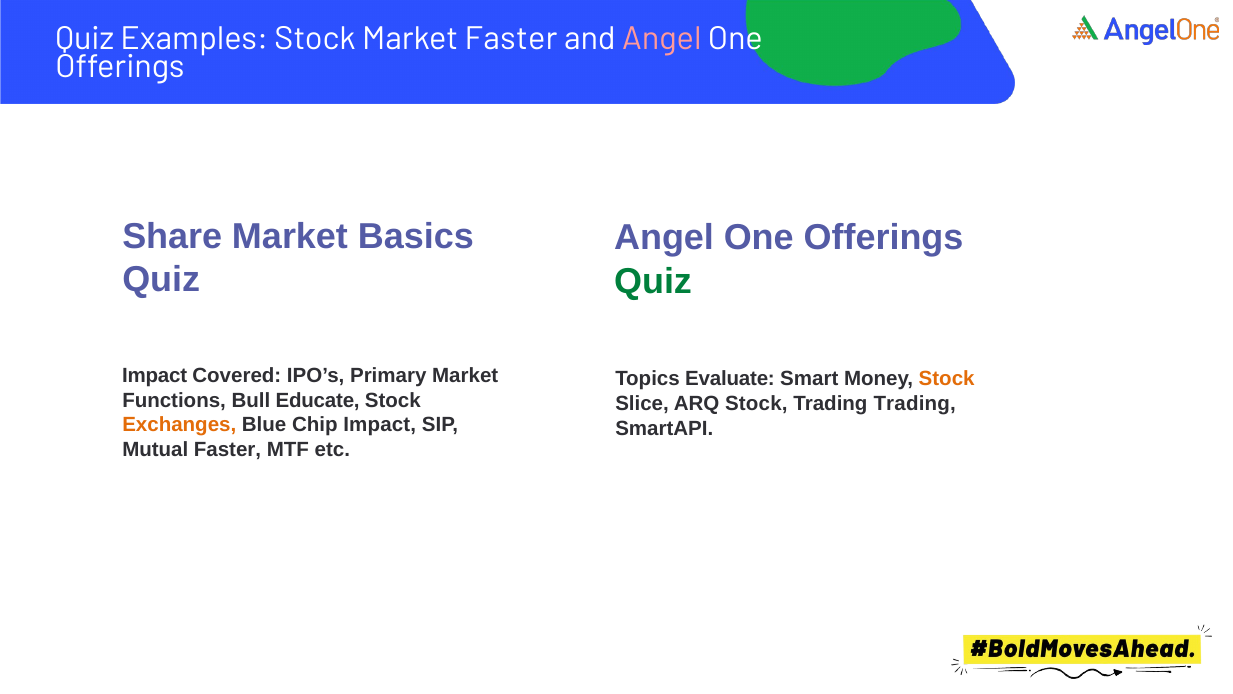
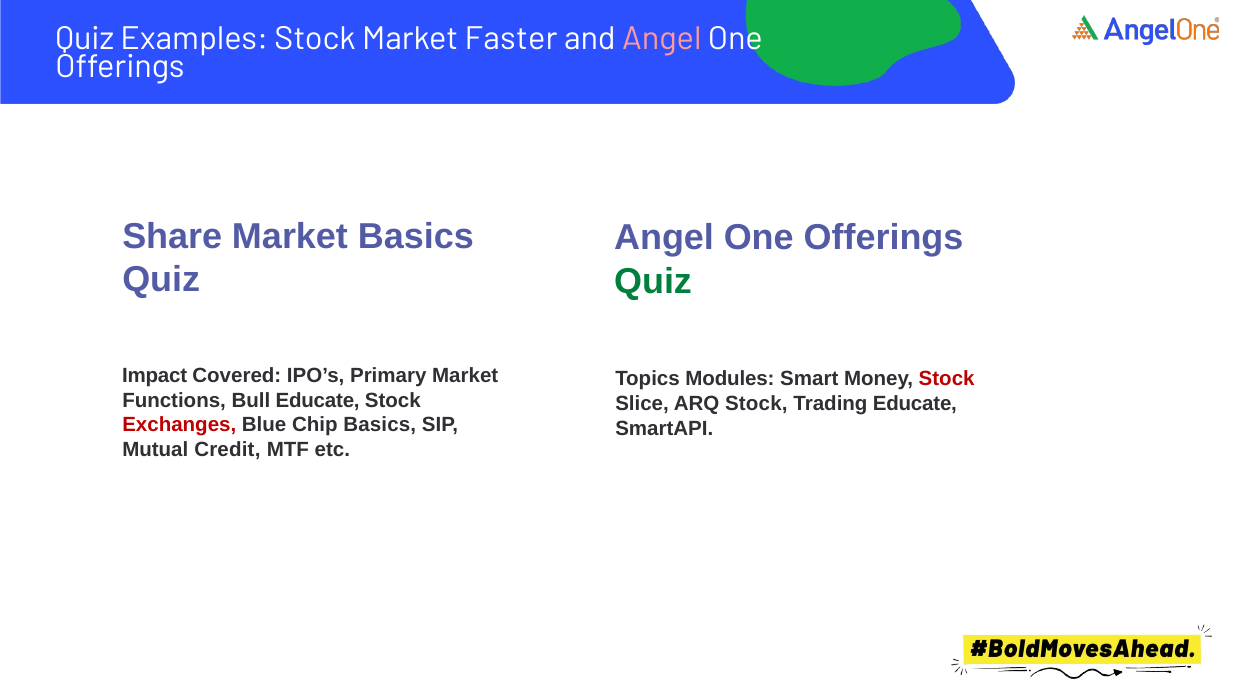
Evaluate: Evaluate -> Modules (730, 379)
Stock colour: orange -> red (947, 379)
Trading Trading: Trading -> Educate (915, 404)
Exchanges colour: orange -> red (179, 425)
Chip Impact: Impact -> Basics (380, 425)
Mutual Faster: Faster -> Credit (227, 449)
